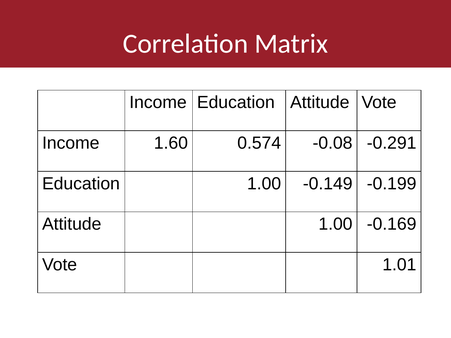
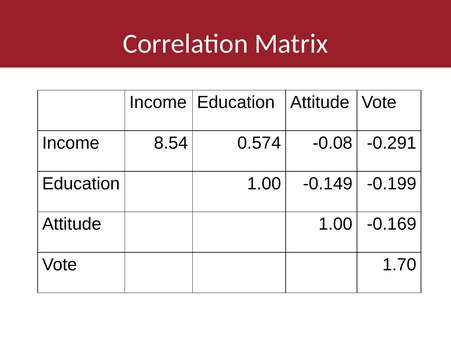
1.60: 1.60 -> 8.54 (171, 143)
1.01: 1.01 -> 1.70 (399, 265)
